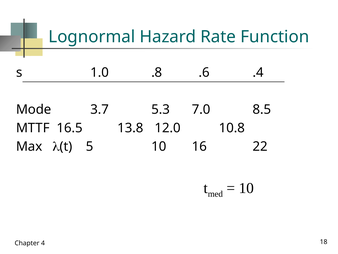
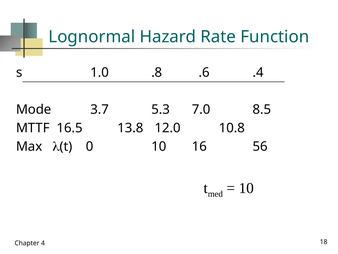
5: 5 -> 0 (90, 146)
22: 22 -> 56 (260, 146)
